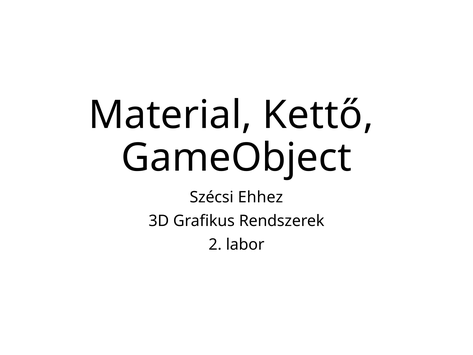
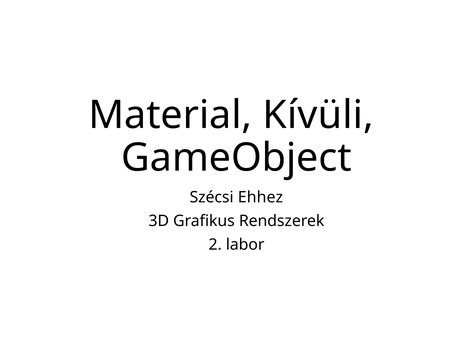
Kettő: Kettő -> Kívüli (318, 115)
